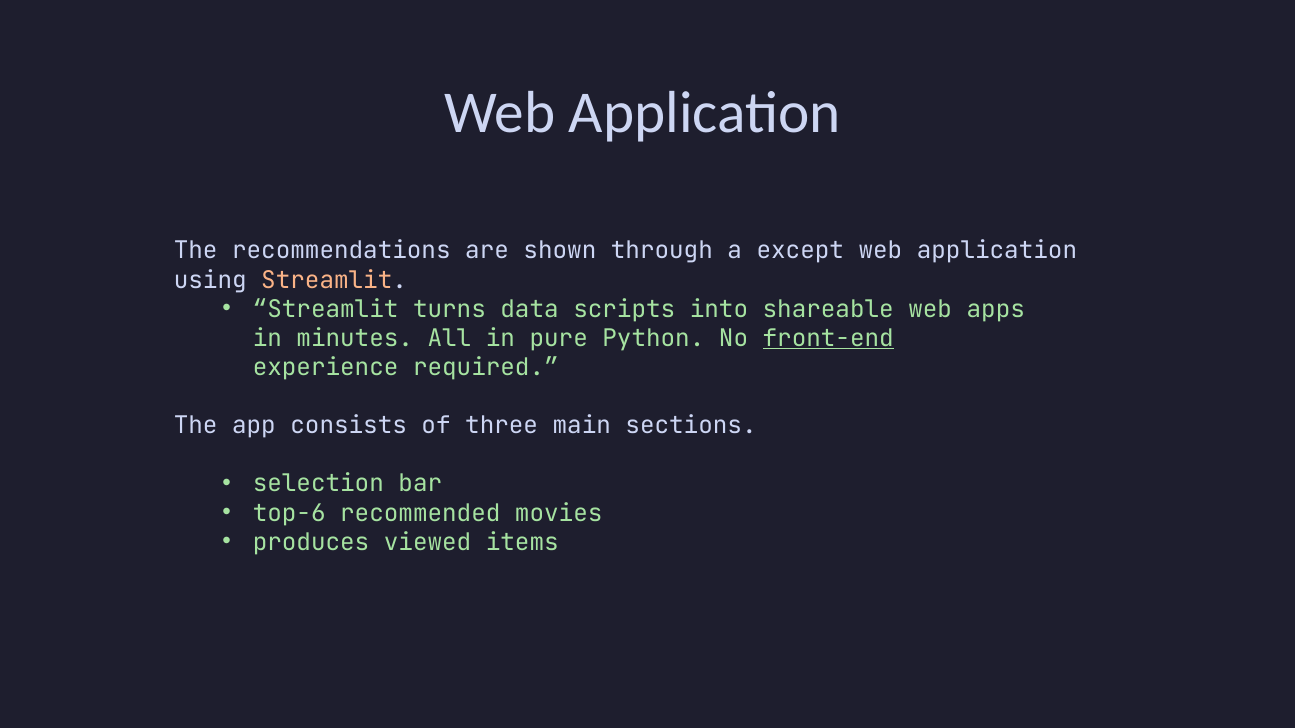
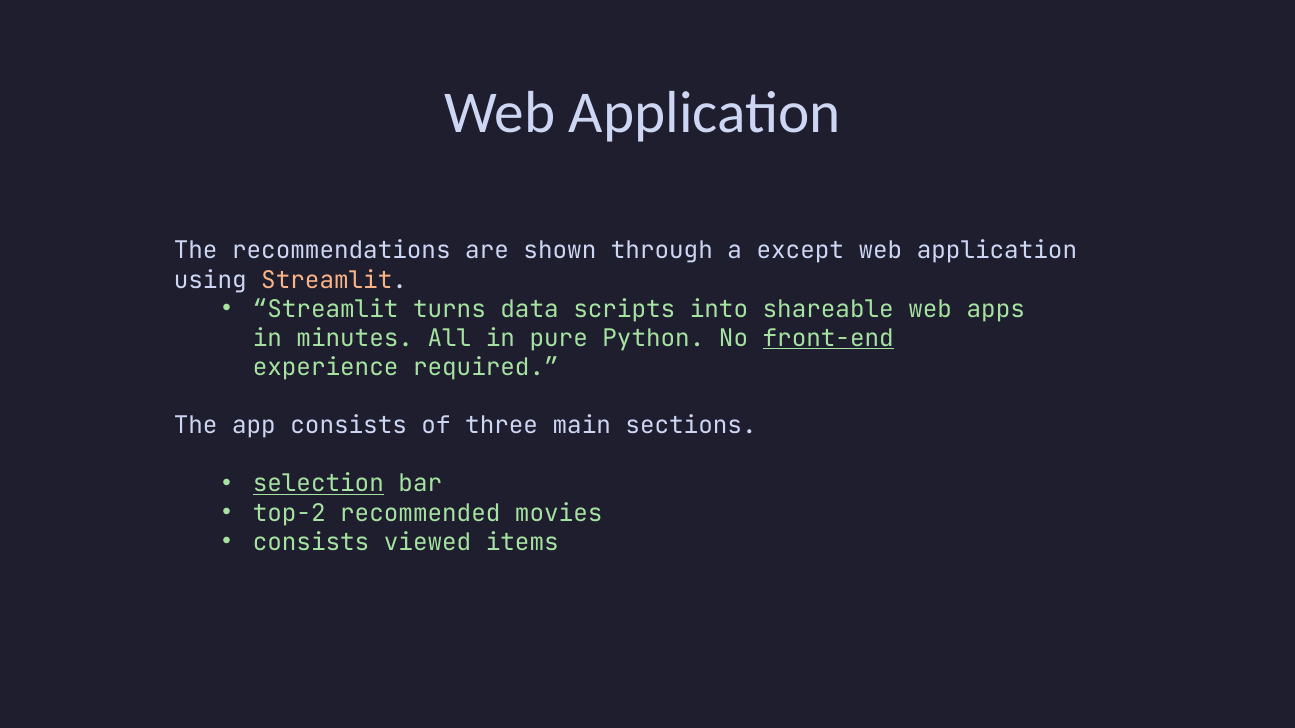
selection underline: none -> present (318, 484)
top-6: top-6 -> top-2 (289, 513)
produces: produces -> consists (311, 542)
